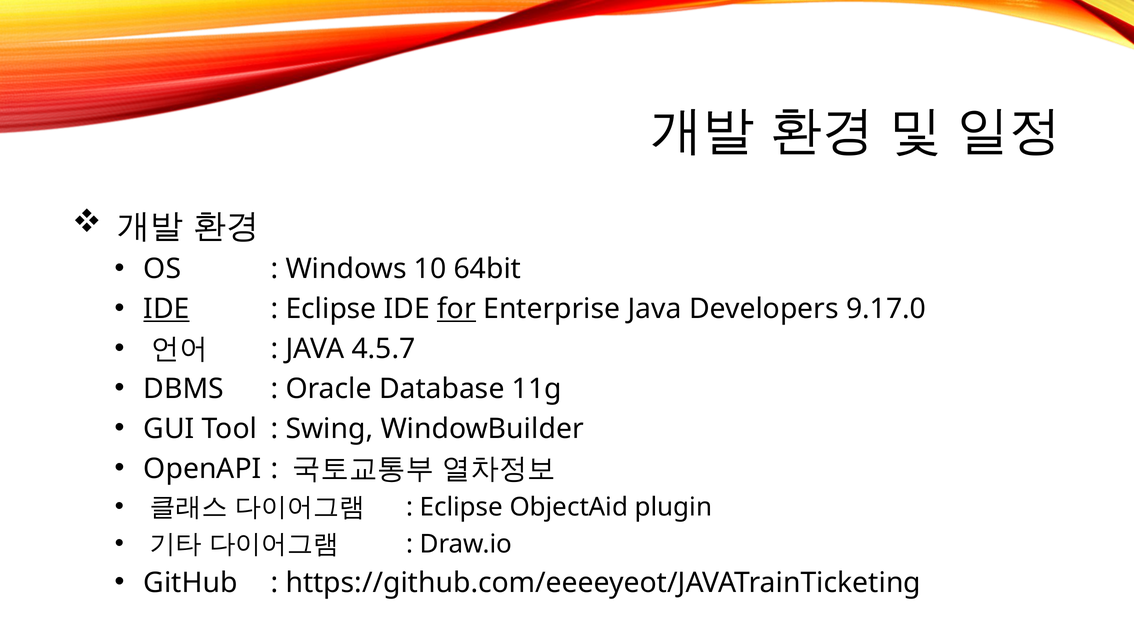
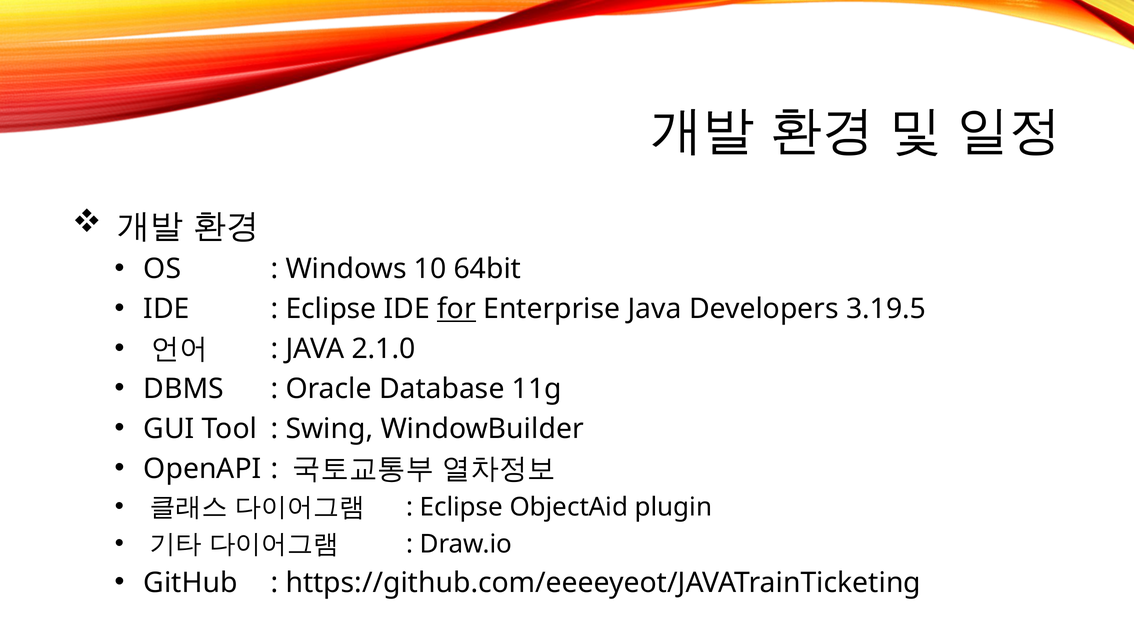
IDE underline: present -> none (166, 309)
9.17.0: 9.17.0 -> 3.19.5 (886, 309)
4.5.7: 4.5.7 -> 2.1.0 (383, 349)
